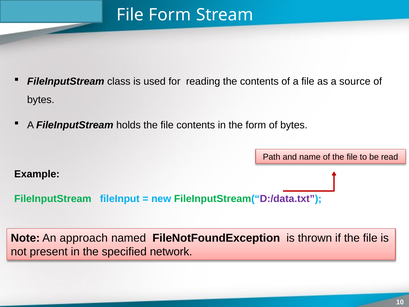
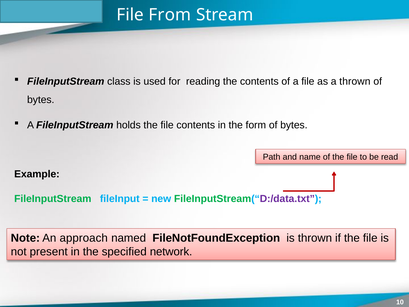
File Form: Form -> From (170, 15)
a source: source -> thrown (355, 81)
